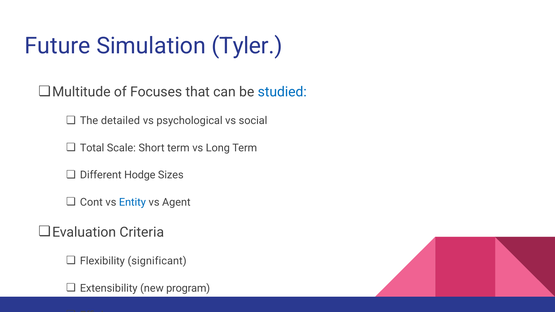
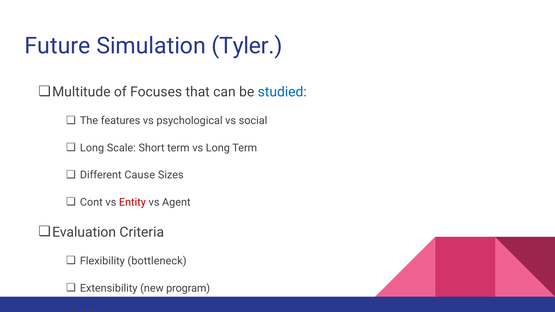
detailed: detailed -> features (121, 121)
Total: Total -> Long (92, 148)
Hodge: Hodge -> Cause (140, 175)
Entity colour: blue -> red (132, 202)
significant: significant -> bottleneck (157, 261)
